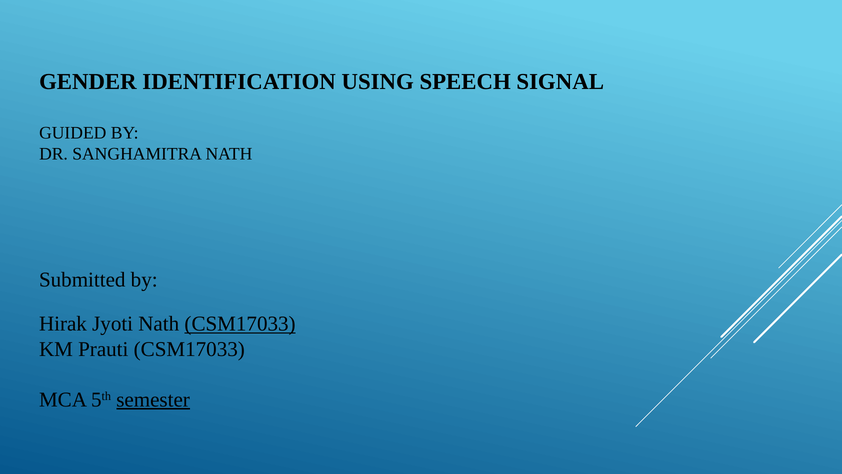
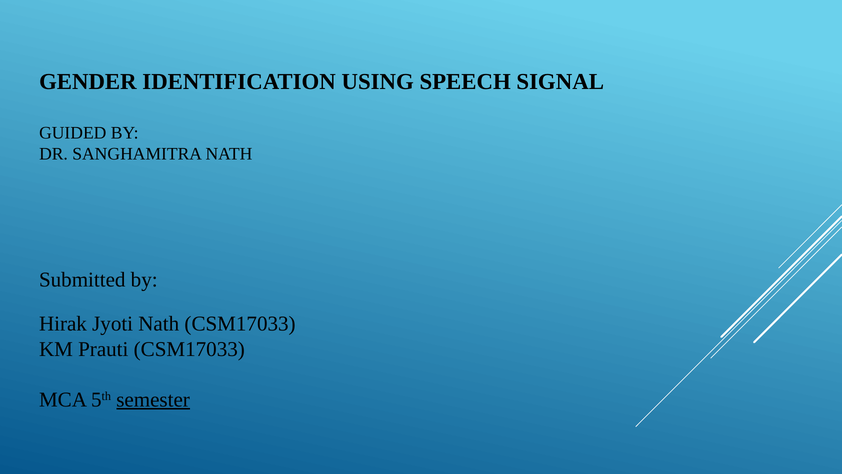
CSM17033 underline: present -> none (240, 324)
